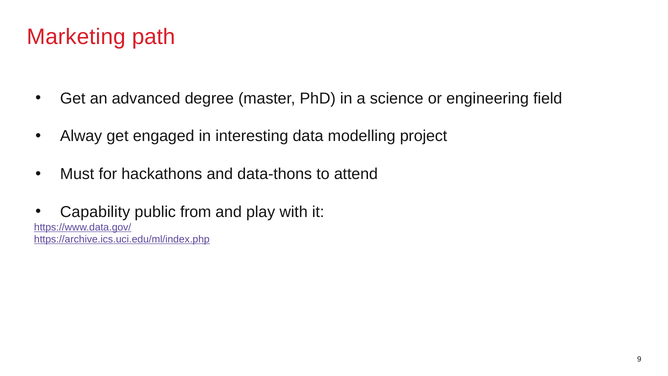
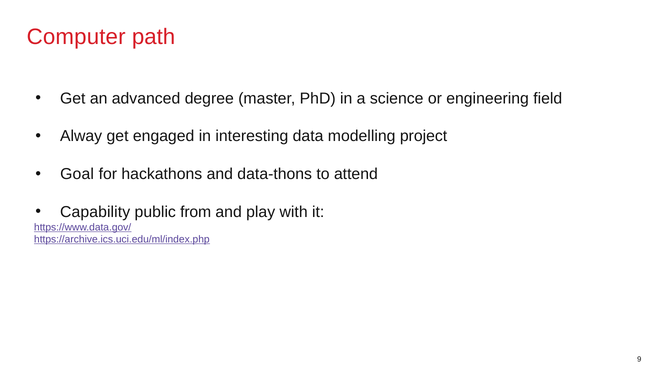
Marketing: Marketing -> Computer (76, 37)
Must: Must -> Goal (77, 174)
